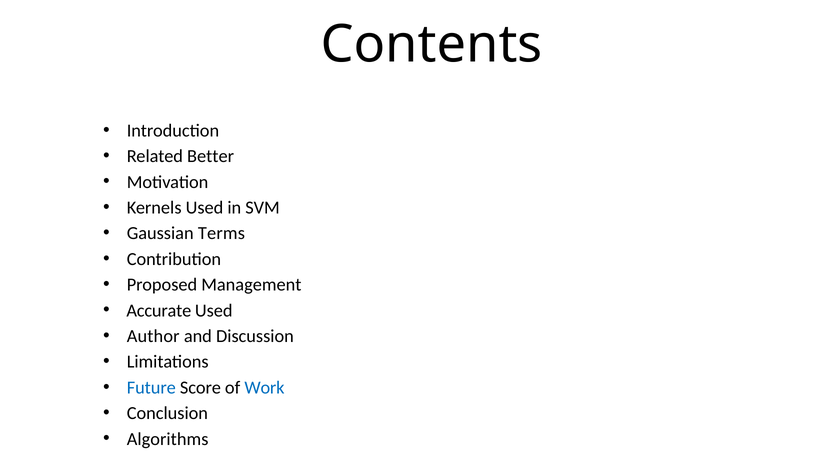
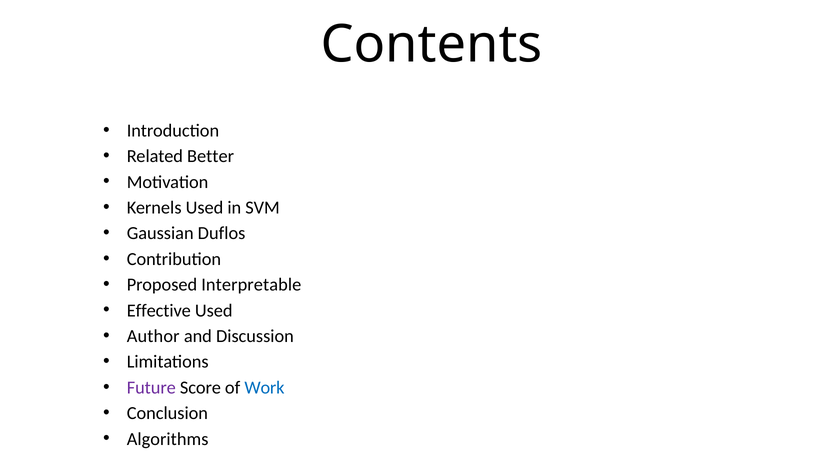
Terms: Terms -> Duflos (222, 233)
Management: Management -> Interpretable (251, 284)
Accurate: Accurate -> Effective (159, 310)
Future colour: blue -> purple (151, 387)
